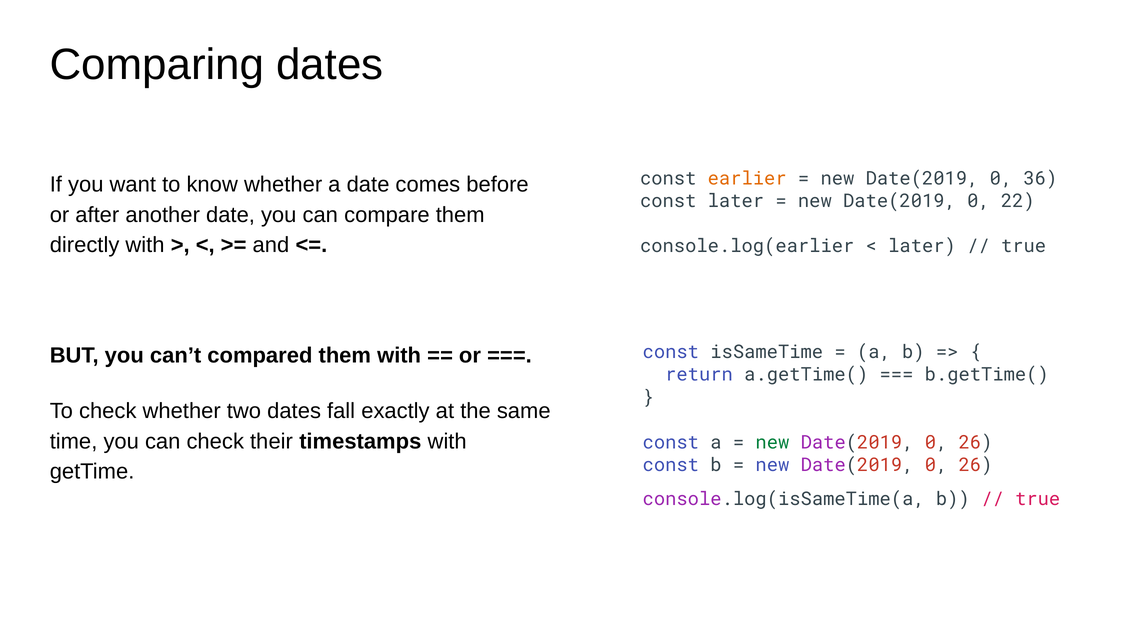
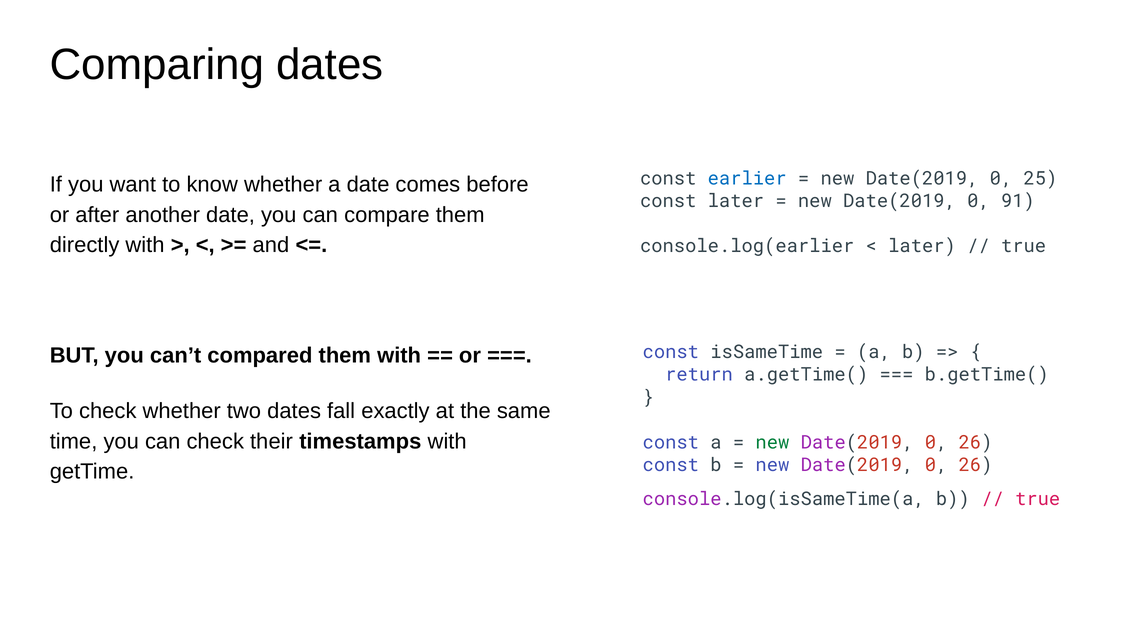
earlier colour: orange -> blue (747, 178)
36: 36 -> 25 (1041, 178)
22: 22 -> 91 (1018, 201)
